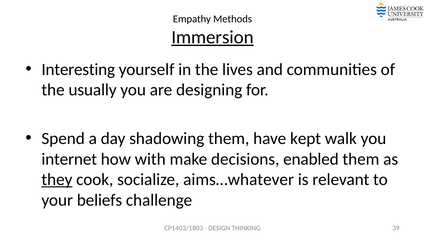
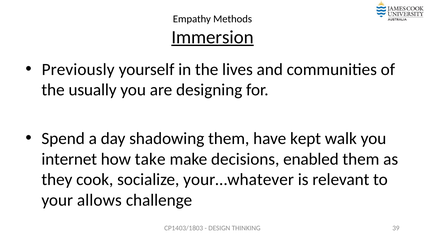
Interesting: Interesting -> Previously (78, 69)
with: with -> take (150, 159)
they underline: present -> none (57, 180)
aims…whatever: aims…whatever -> your…whatever (239, 180)
beliefs: beliefs -> allows (99, 200)
